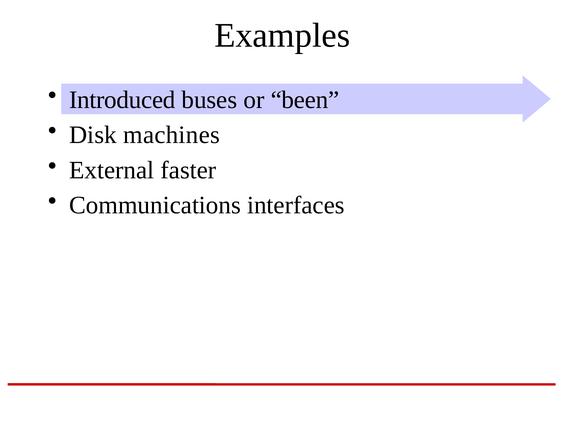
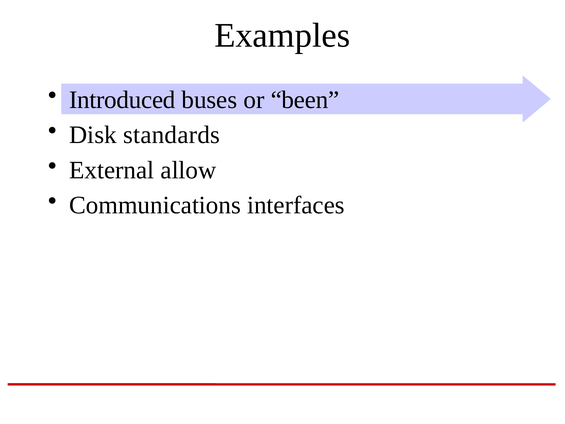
machines: machines -> standards (172, 135)
faster: faster -> allow (188, 170)
